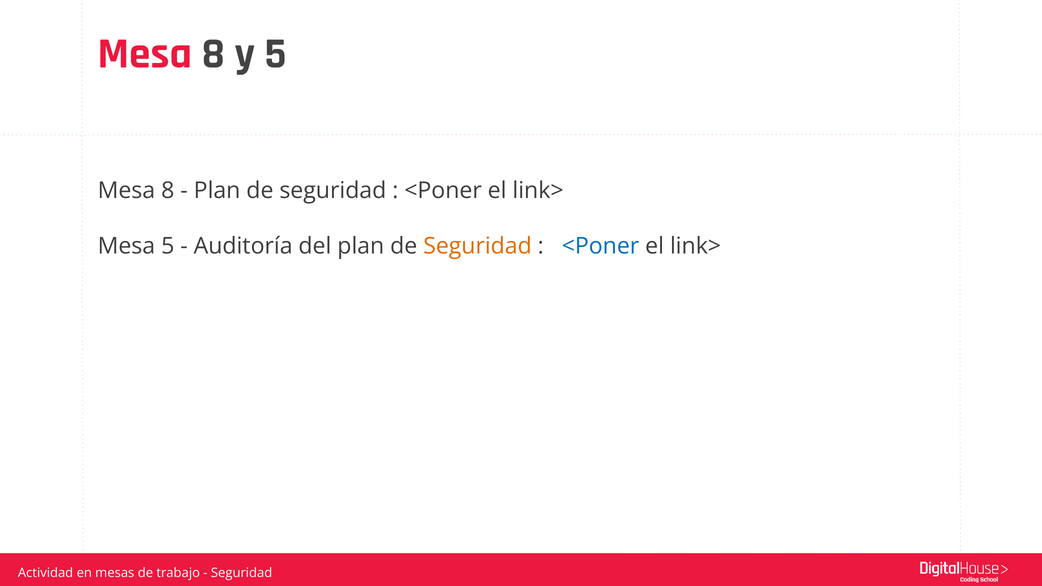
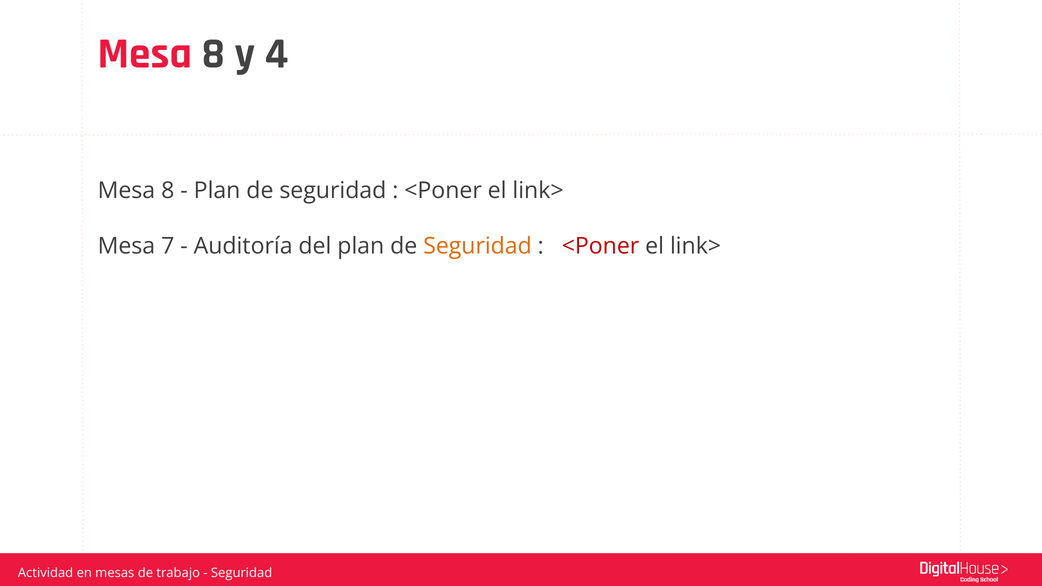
y 5: 5 -> 4 (276, 54)
Mesa 5: 5 -> 7 (168, 246)
<Poner colour: blue -> red (601, 246)
